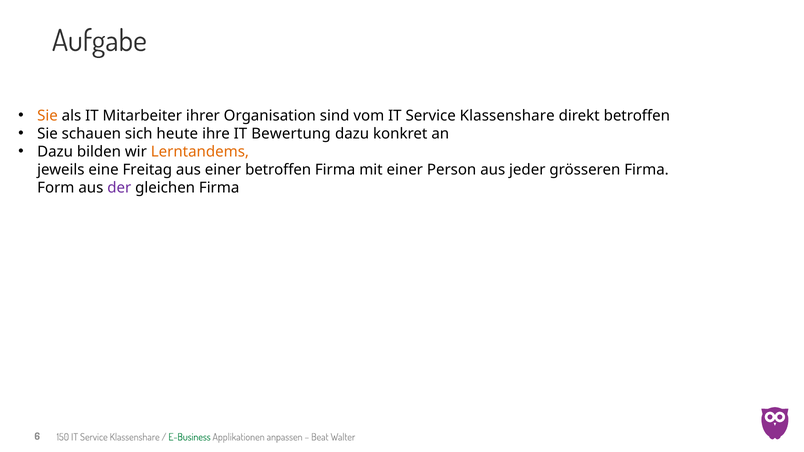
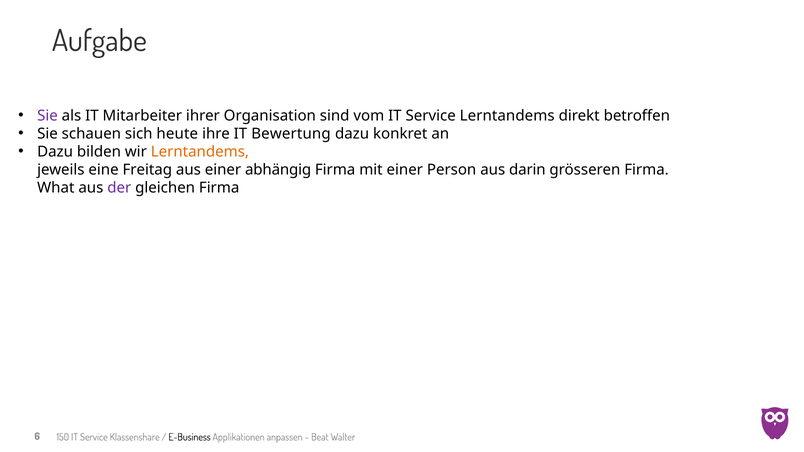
Sie colour: orange -> purple (48, 116)
vom IT Service Klassenshare: Klassenshare -> Lerntandems (507, 116)
einer betroffen: betroffen -> abhängig (278, 170)
jeder: jeder -> darin (527, 170)
Form: Form -> What (56, 188)
E-Business colour: green -> black (190, 437)
